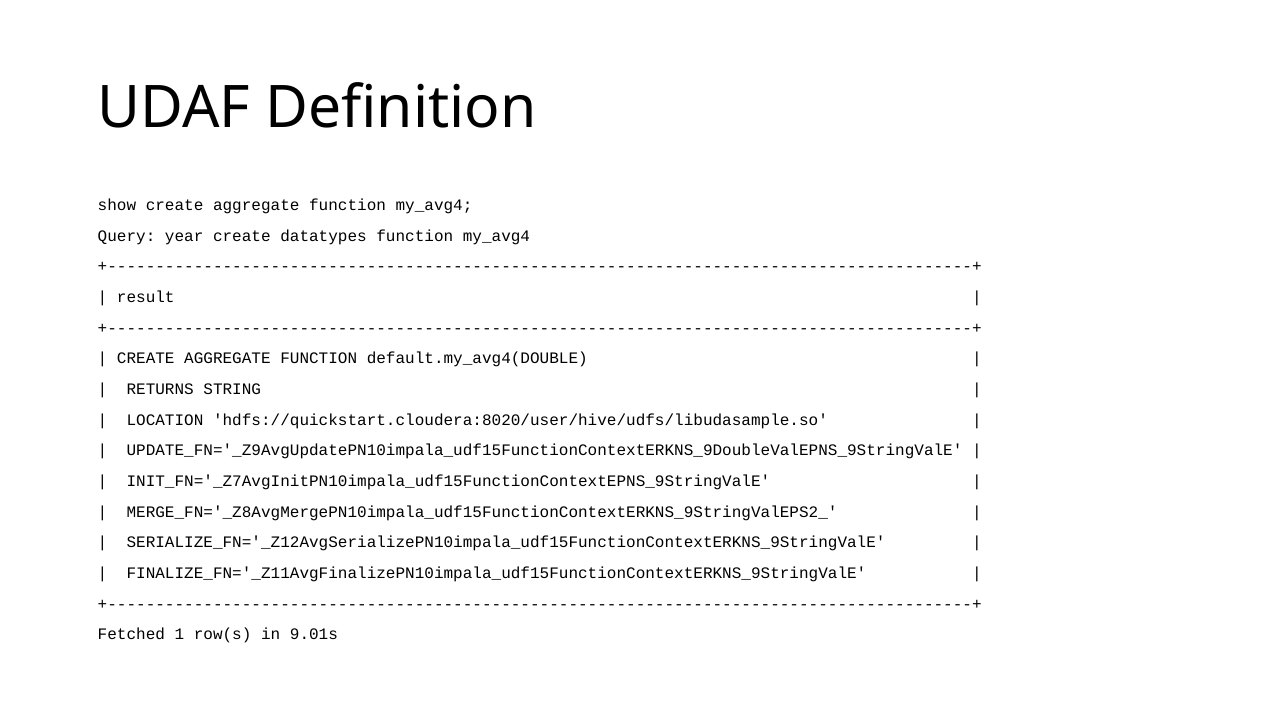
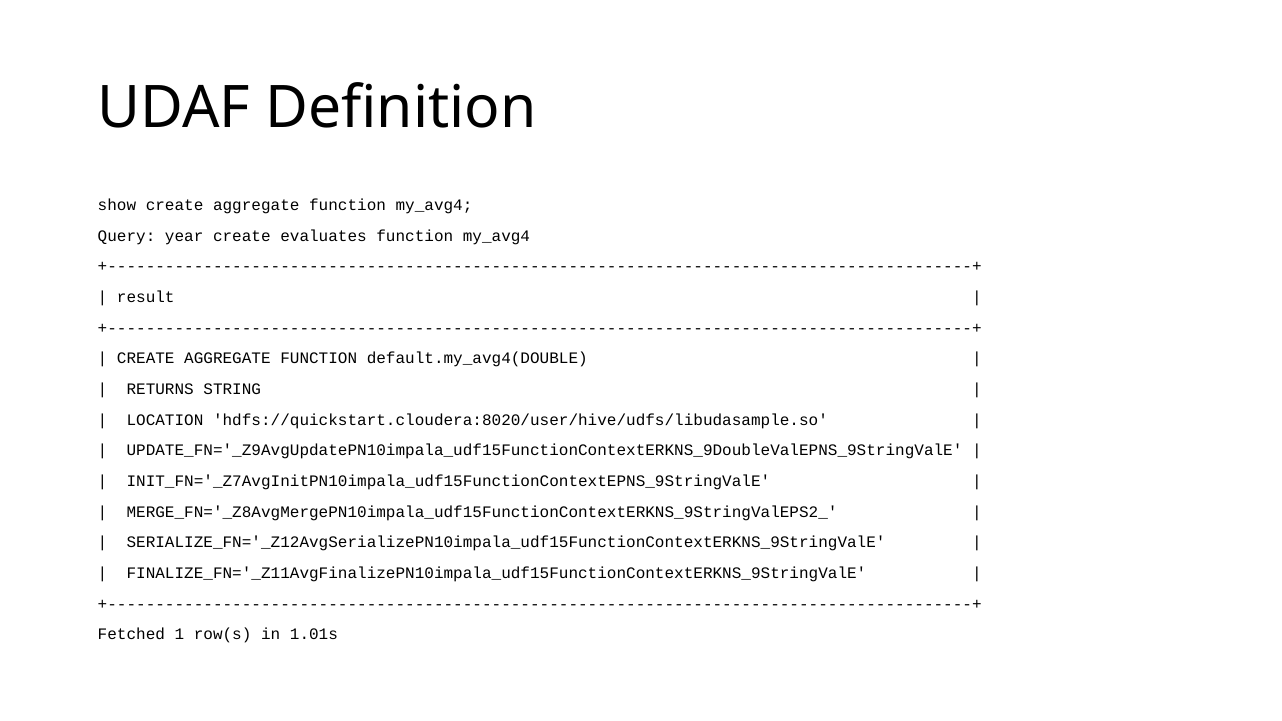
datatypes: datatypes -> evaluates (324, 236)
9.01s: 9.01s -> 1.01s (314, 635)
